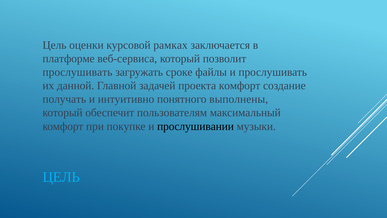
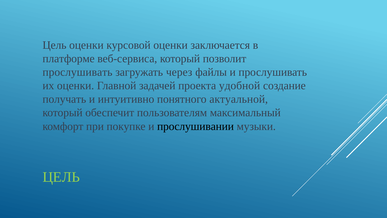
курсовой рамках: рамках -> оценки (171, 45)
сроке: сроке -> через (179, 72)
их данной: данной -> оценки (76, 86)
проекта комфорт: комфорт -> удобной (240, 86)
выполнены: выполнены -> актуальной (239, 99)
ЦЕЛЬ colour: light blue -> light green (61, 177)
